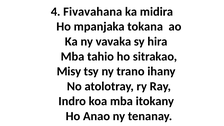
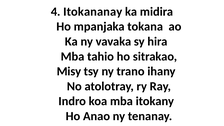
Fivavahana: Fivavahana -> Itokananay (93, 12)
